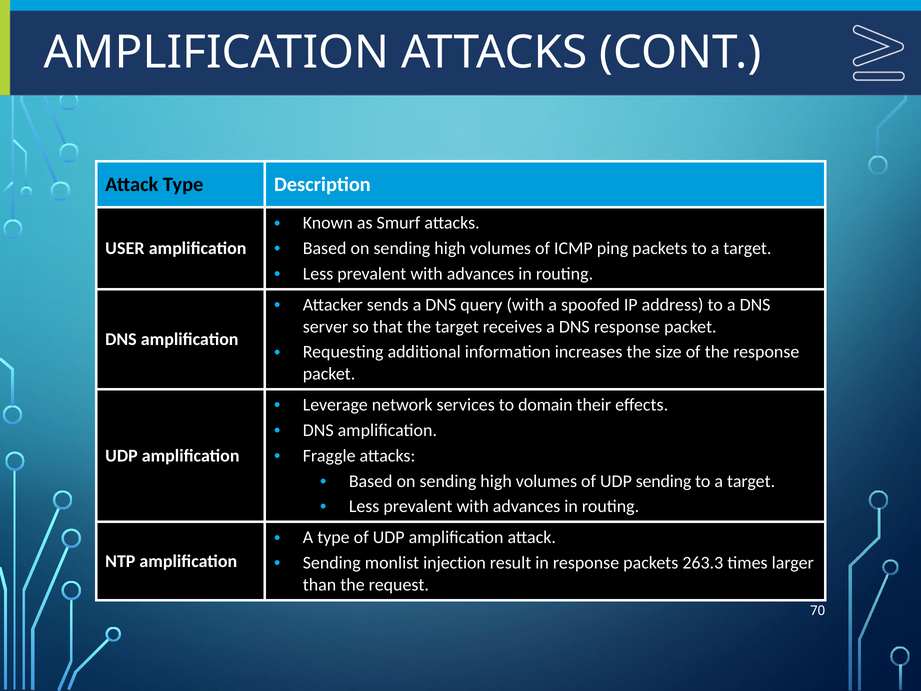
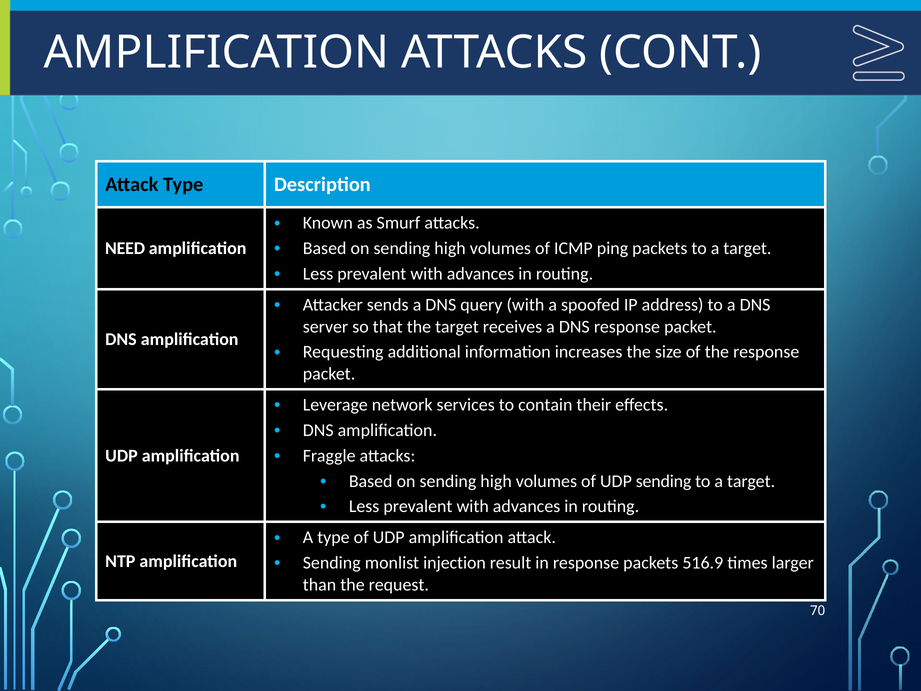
USER: USER -> NEED (125, 248)
domain: domain -> contain (545, 405)
263.3: 263.3 -> 516.9 (703, 563)
